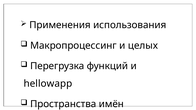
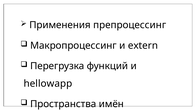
использования: использования -> препроцессинг (130, 25)
целых: целых -> extern (143, 46)
